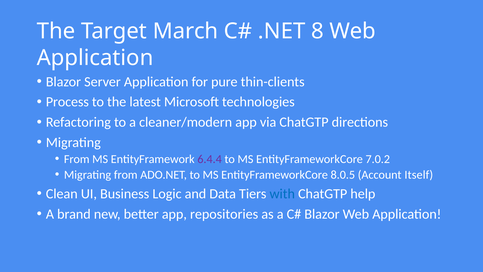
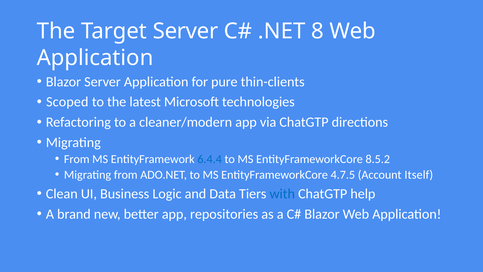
Target March: March -> Server (186, 31)
Process: Process -> Scoped (67, 102)
6.4.4 colour: purple -> blue (210, 159)
7.0.2: 7.0.2 -> 8.5.2 (378, 159)
8.0.5: 8.0.5 -> 4.7.5 (343, 174)
